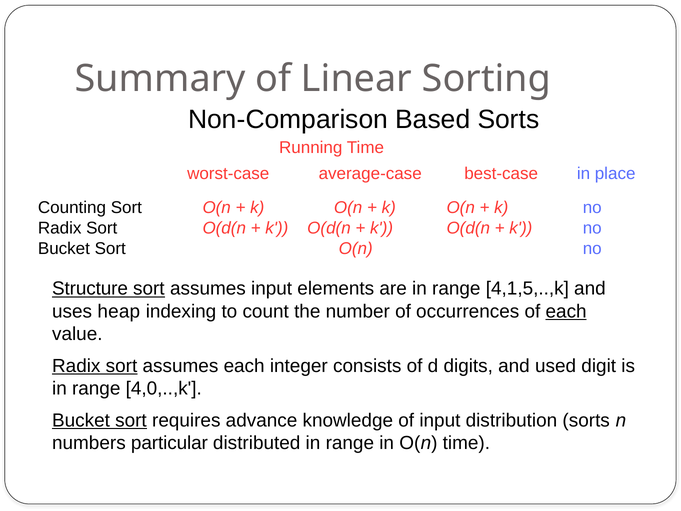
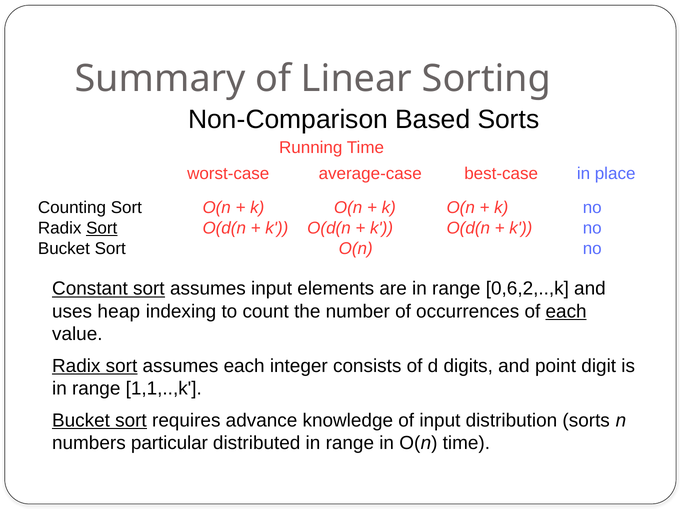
Sort underline: none -> present (102, 228)
Structure: Structure -> Constant (90, 288)
4,1,5,..,k: 4,1,5,..,k -> 0,6,2,..,k (527, 288)
used: used -> point (556, 366)
4,0,..,k: 4,0,..,k -> 1,1,..,k (164, 388)
